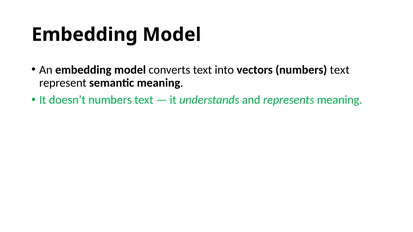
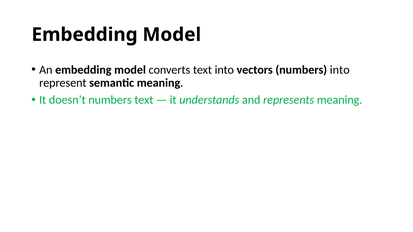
vectors numbers text: text -> into (340, 70)
